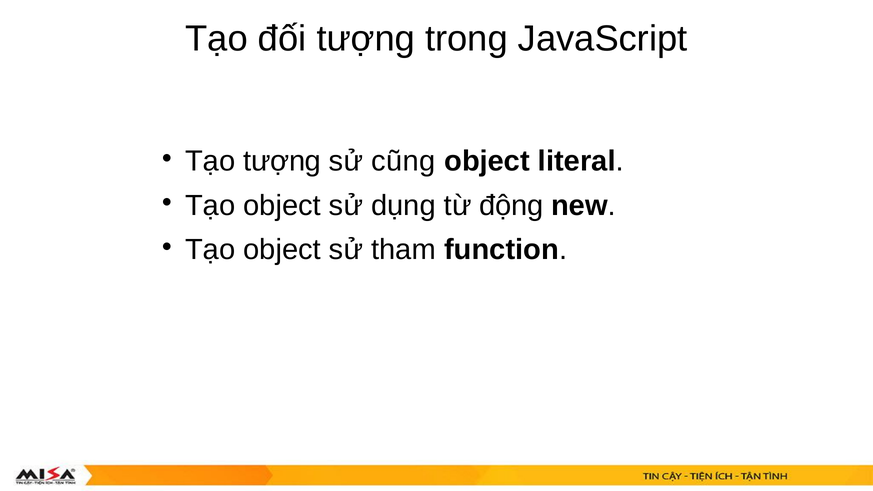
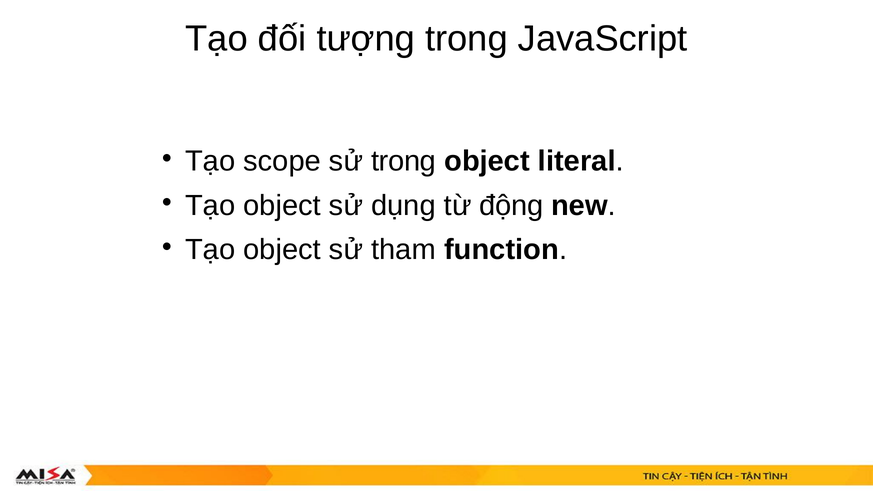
Tạo tượng: tượng -> scope (282, 161)
sử cũng: cũng -> trong (404, 161)
